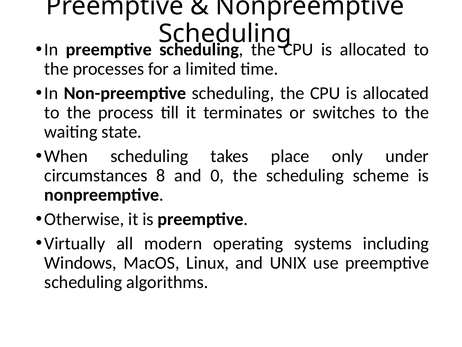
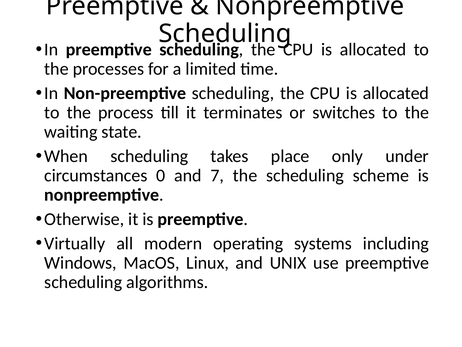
8: 8 -> 0 (161, 175)
0: 0 -> 7 (217, 175)
